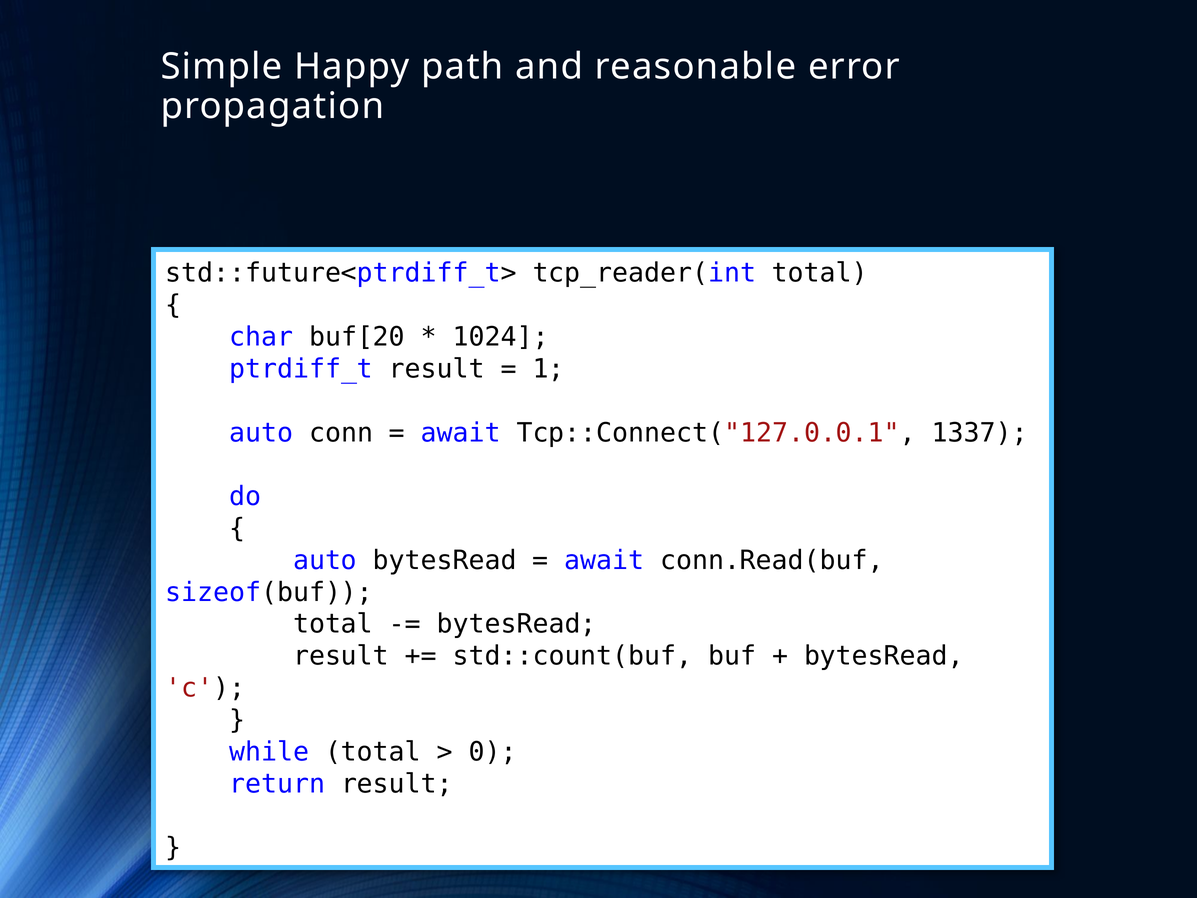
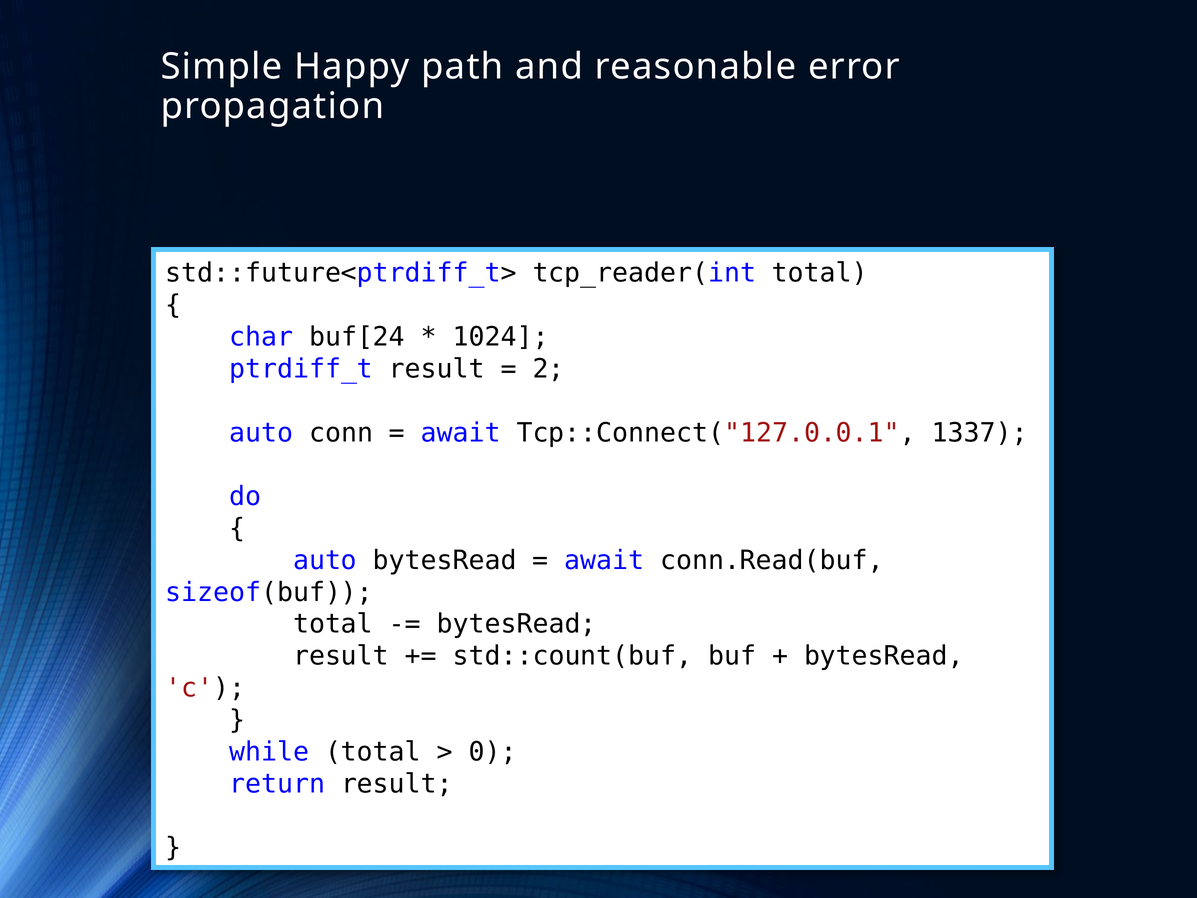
buf[20: buf[20 -> buf[24 (357, 337)
1: 1 -> 2 (549, 369)
